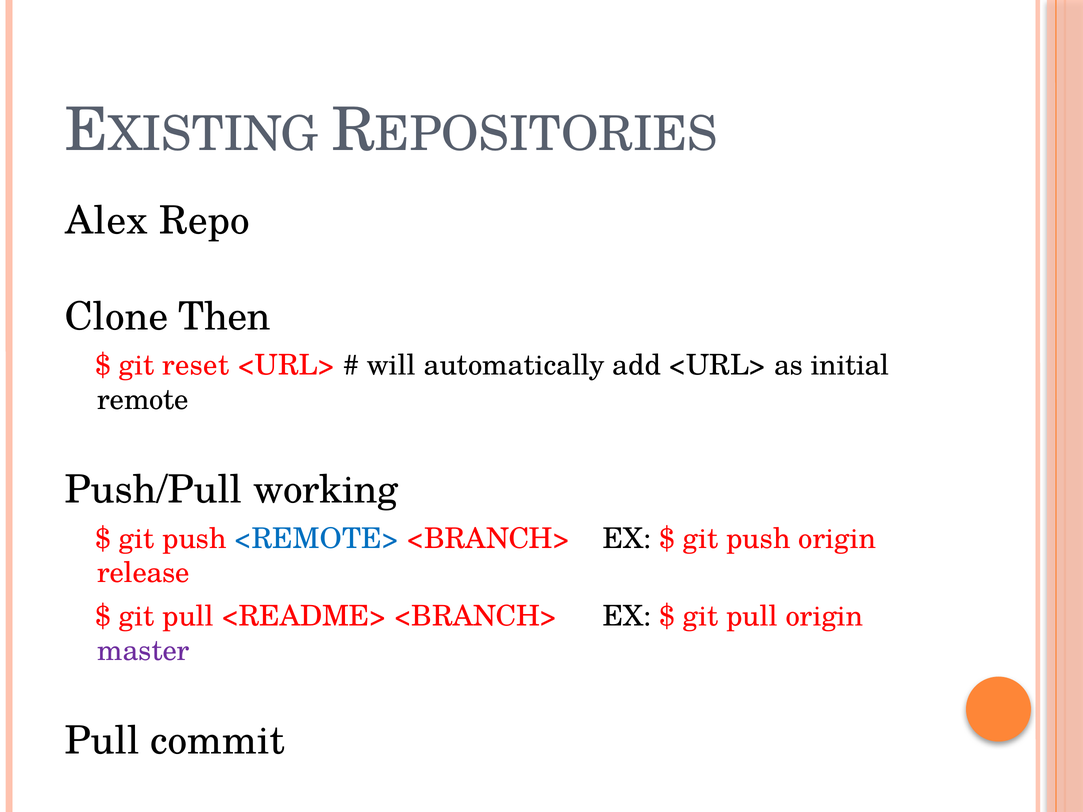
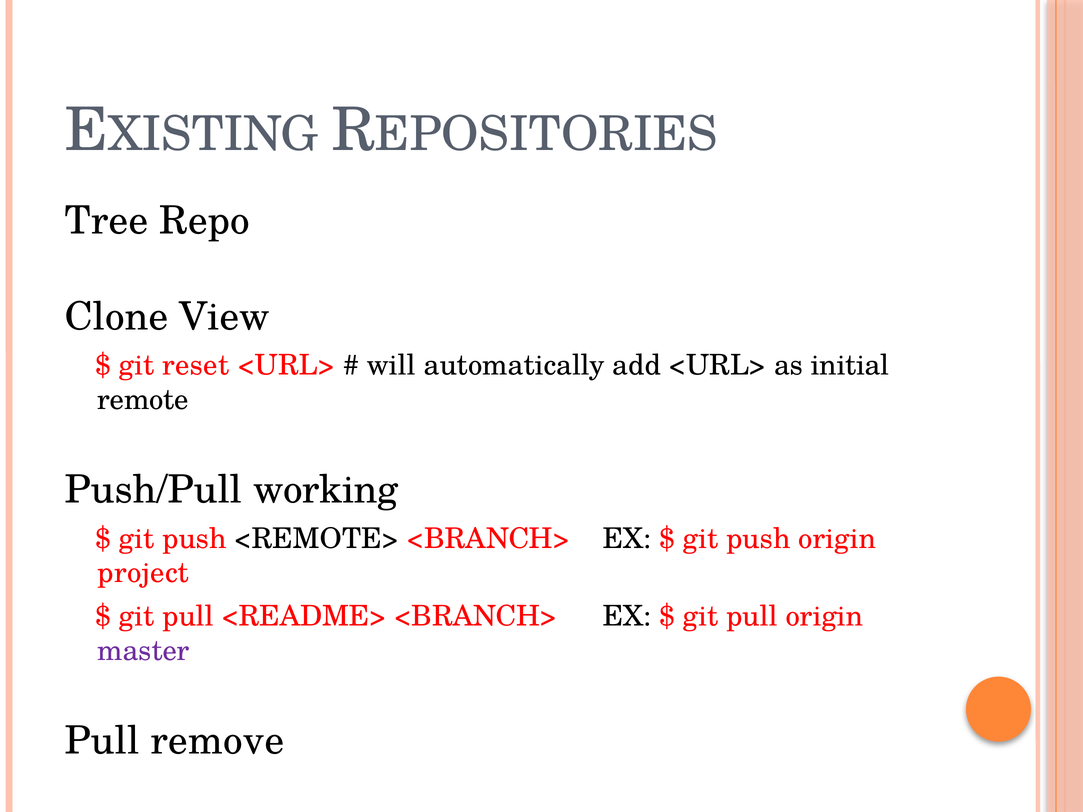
Alex: Alex -> Tree (106, 221)
Then: Then -> View (224, 317)
<REMOTE> colour: blue -> black (317, 539)
release: release -> project (143, 573)
commit: commit -> remove (217, 741)
